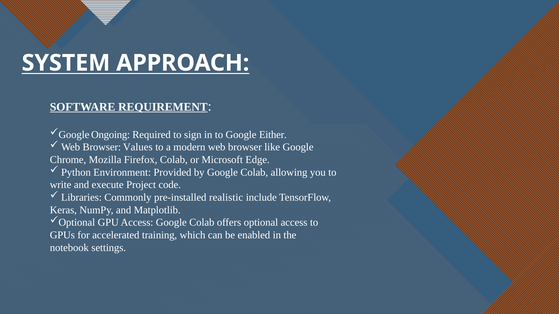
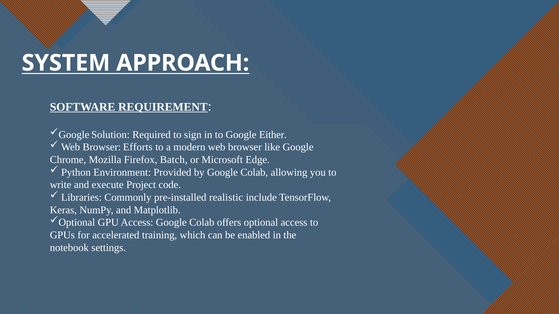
Ongoing: Ongoing -> Solution (111, 135)
Values: Values -> Efforts (138, 147)
Firefox Colab: Colab -> Batch (174, 160)
